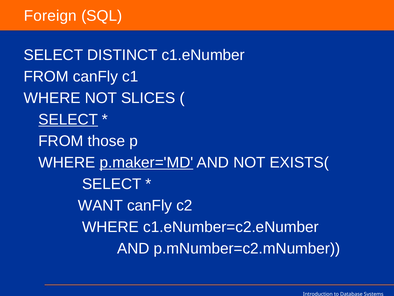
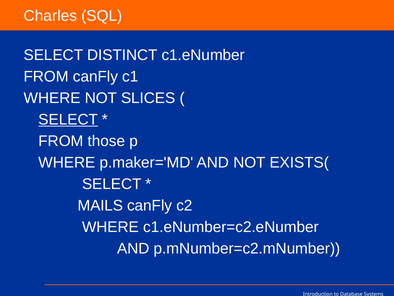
Foreign: Foreign -> Charles (50, 16)
p.maker='MD underline: present -> none (146, 162)
WANT: WANT -> MAILS (100, 205)
